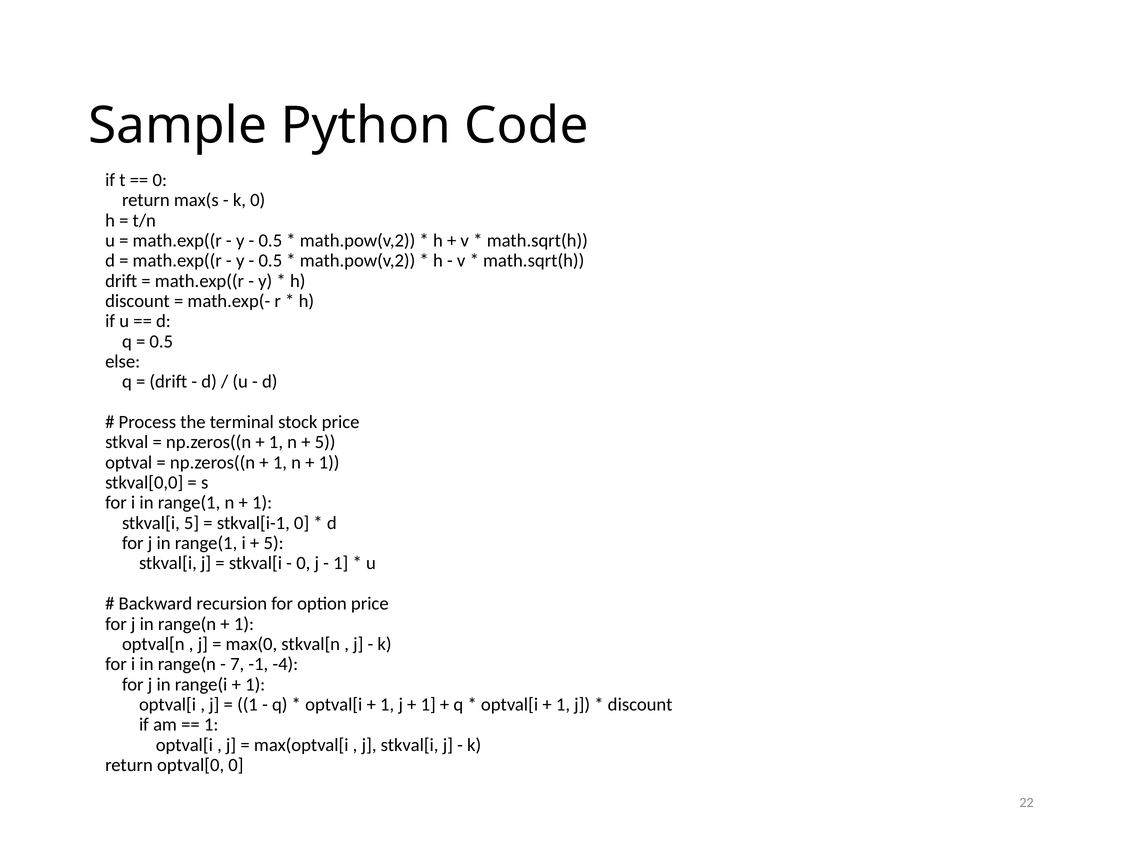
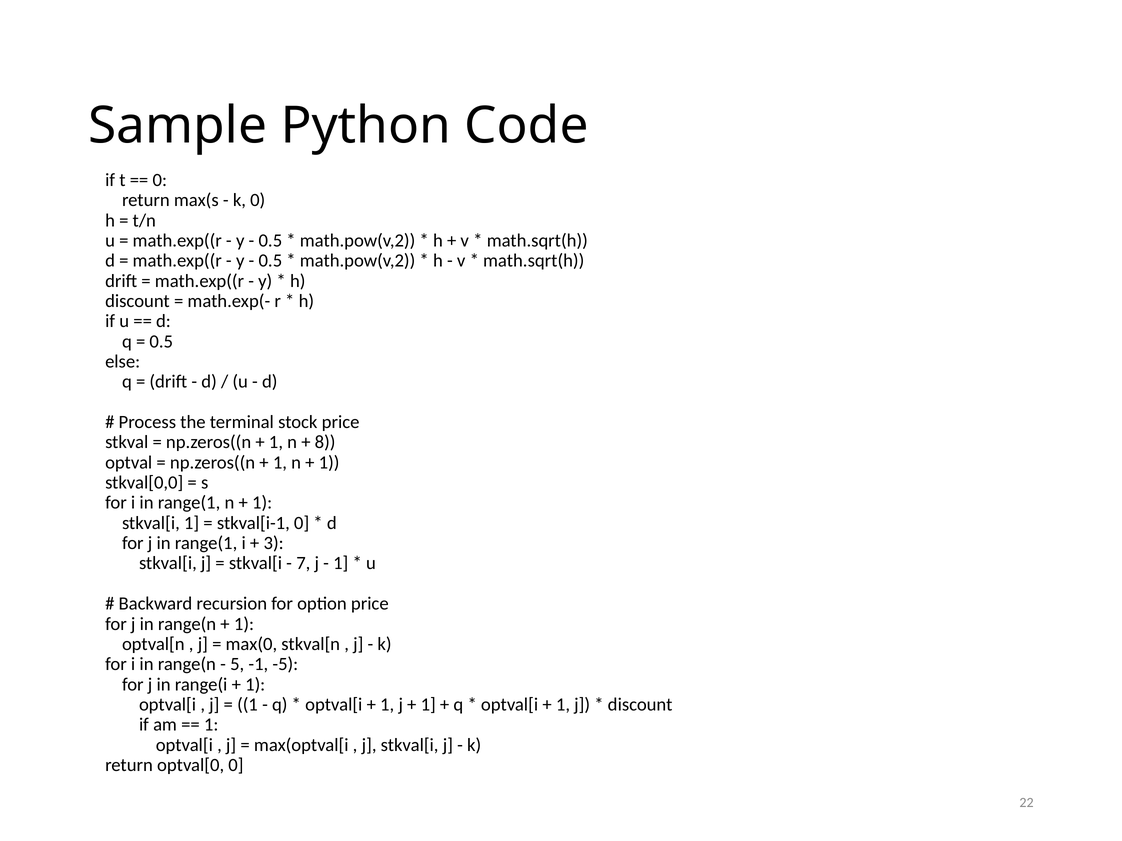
5: 5 -> 8 (325, 443)
stkval[i 5: 5 -> 1 (192, 523)
5: 5 -> 3 (274, 543)
0: 0 -> 7 (303, 564)
7: 7 -> 5 (237, 665)
-4: -4 -> -5 (285, 665)
